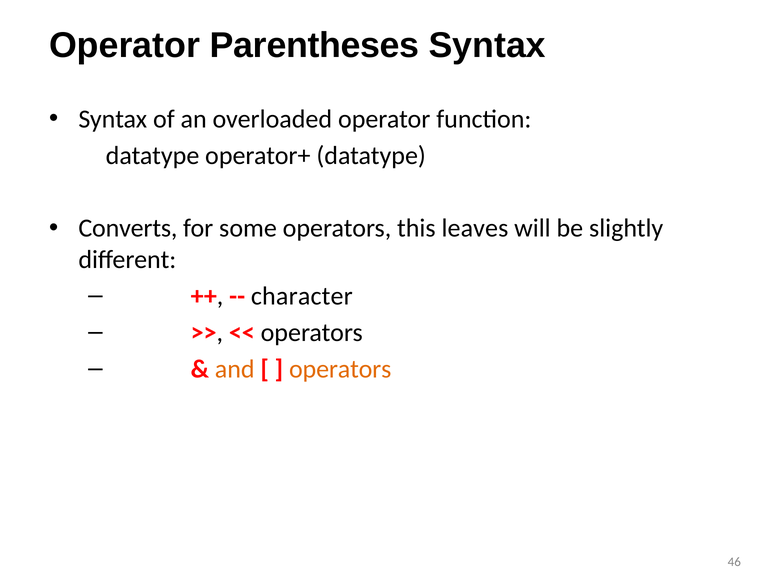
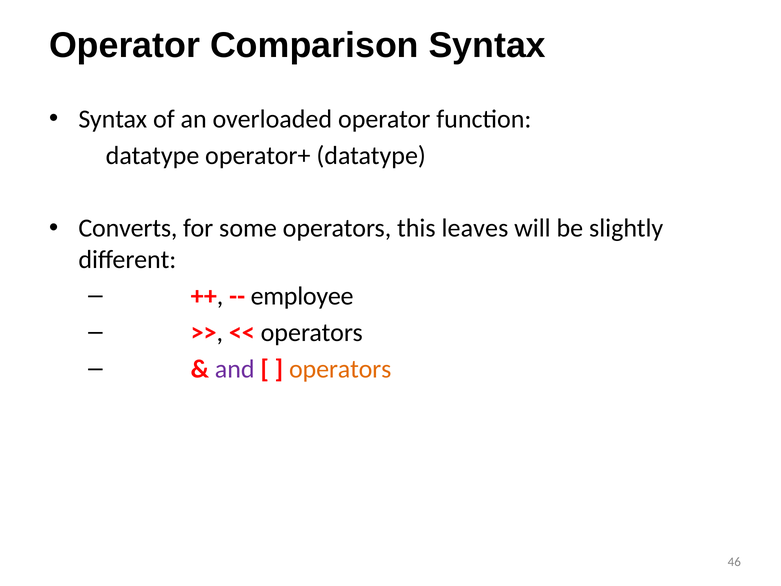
Parentheses: Parentheses -> Comparison (314, 45)
character: character -> employee (302, 296)
and colour: orange -> purple (235, 369)
